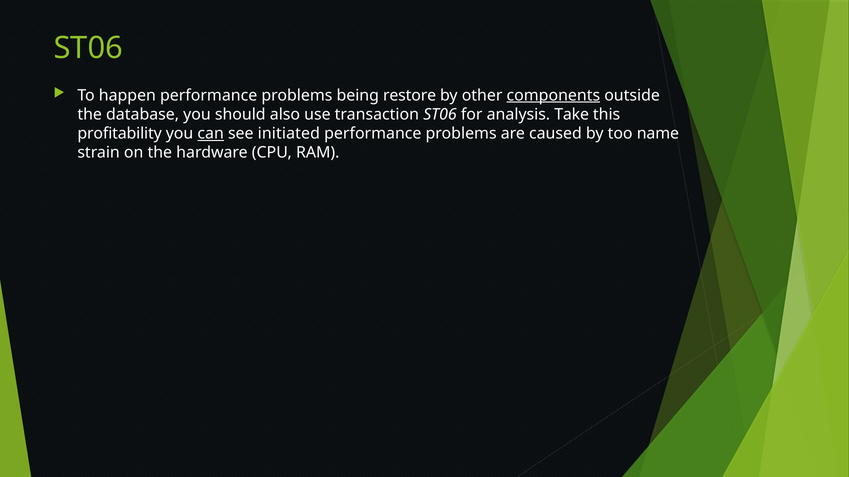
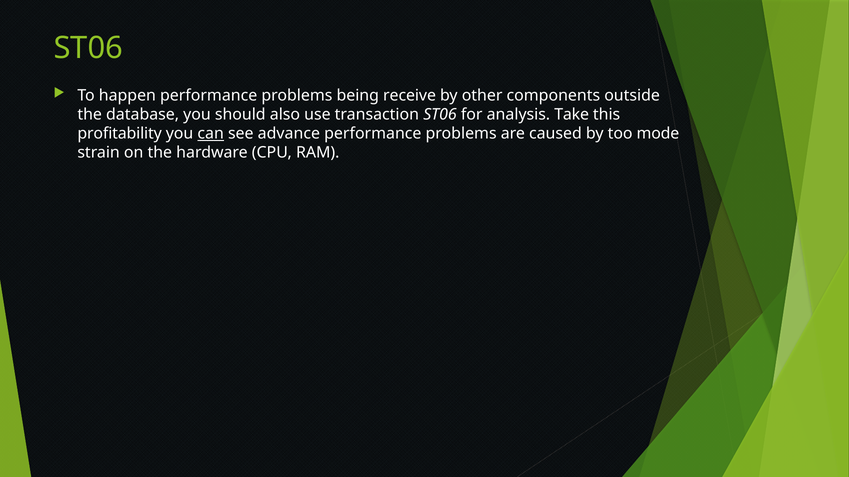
restore: restore -> receive (410, 95)
components underline: present -> none (553, 95)
initiated: initiated -> advance (289, 134)
name: name -> mode (658, 134)
